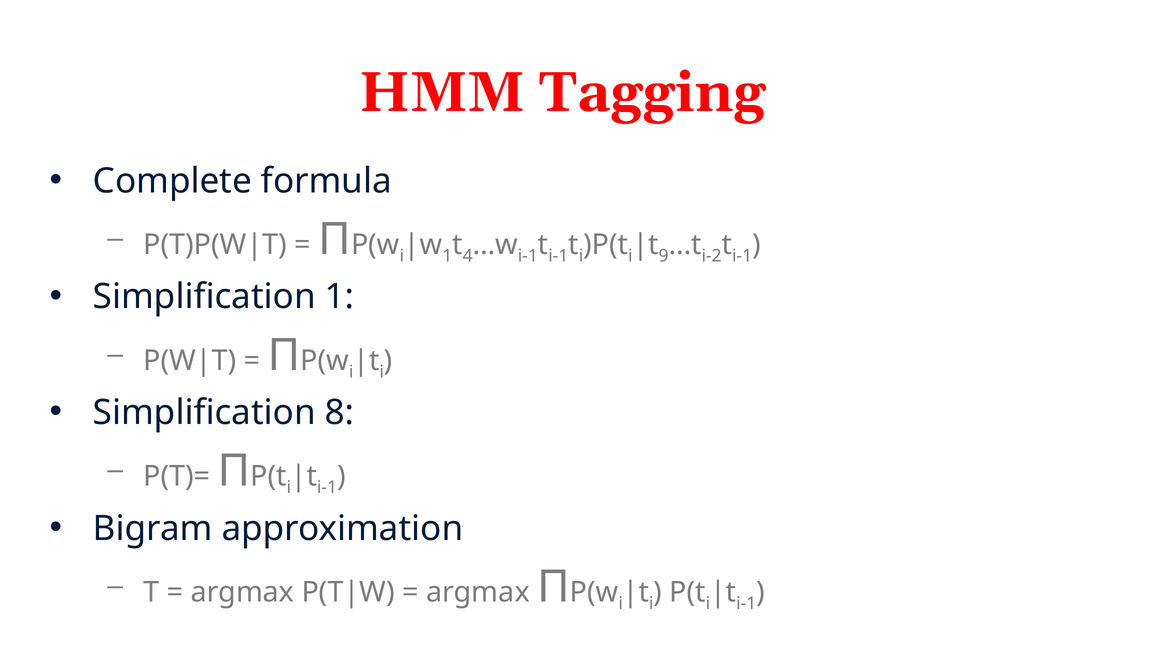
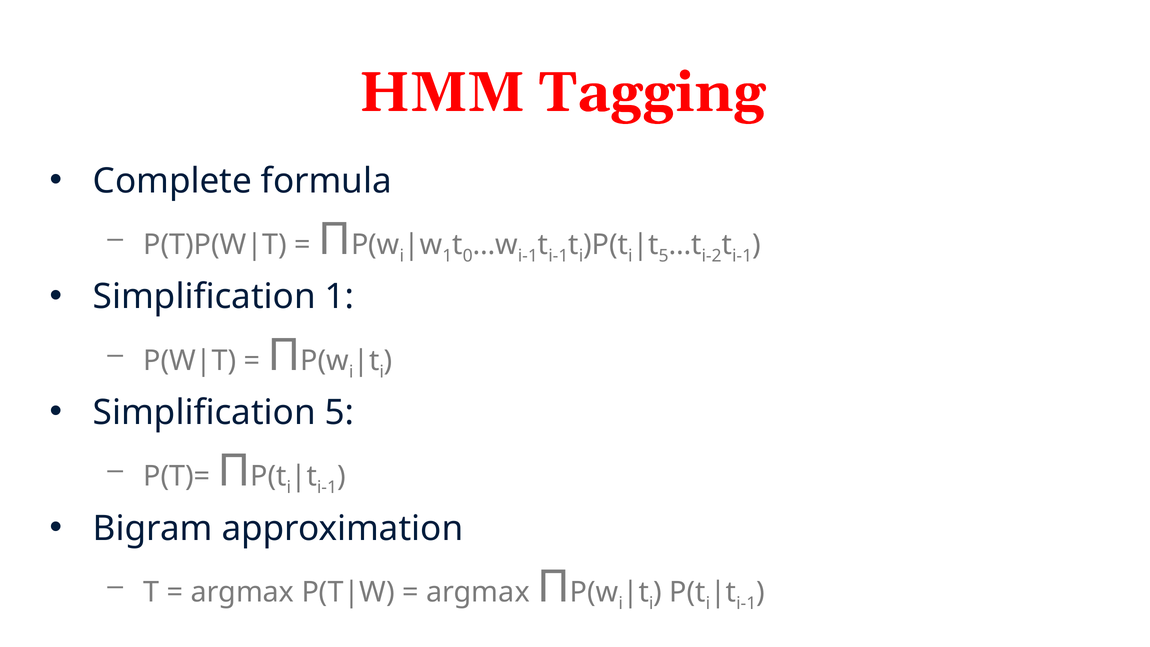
4: 4 -> 0 (468, 256)
9: 9 -> 5 (664, 256)
Simplification 8: 8 -> 5 (339, 413)
